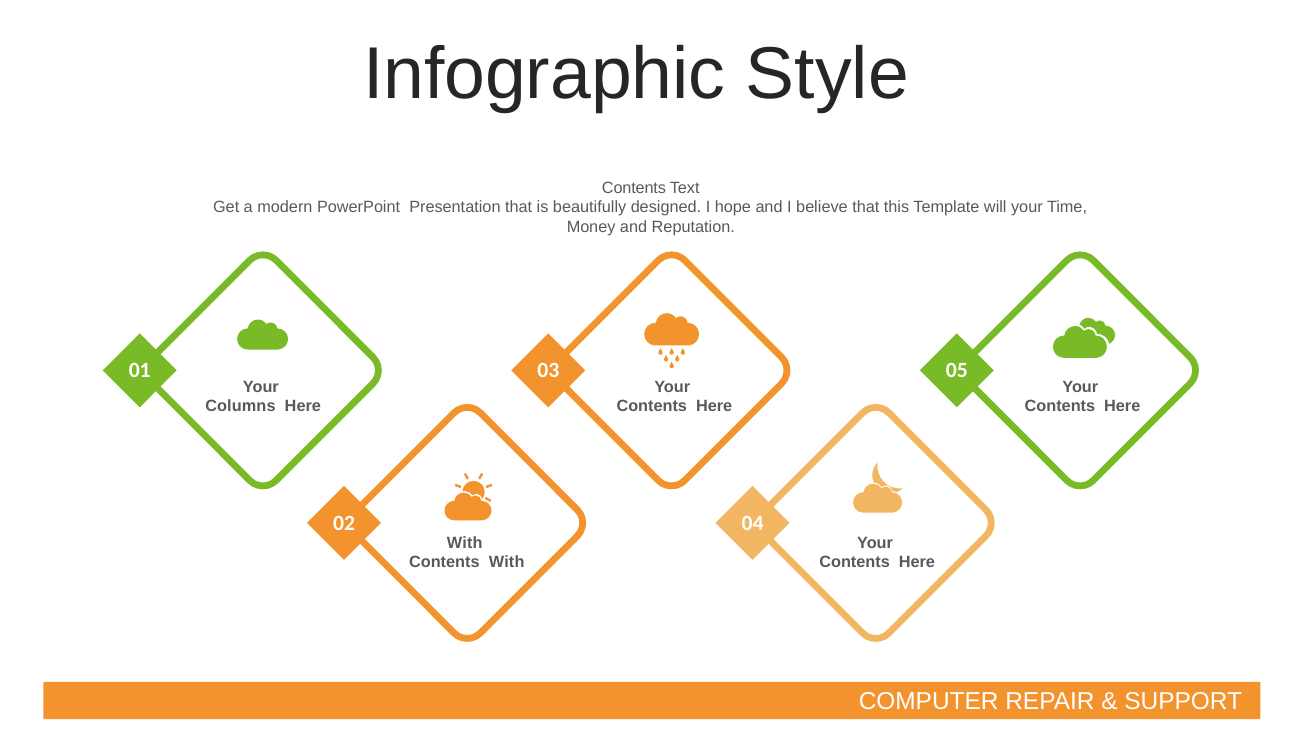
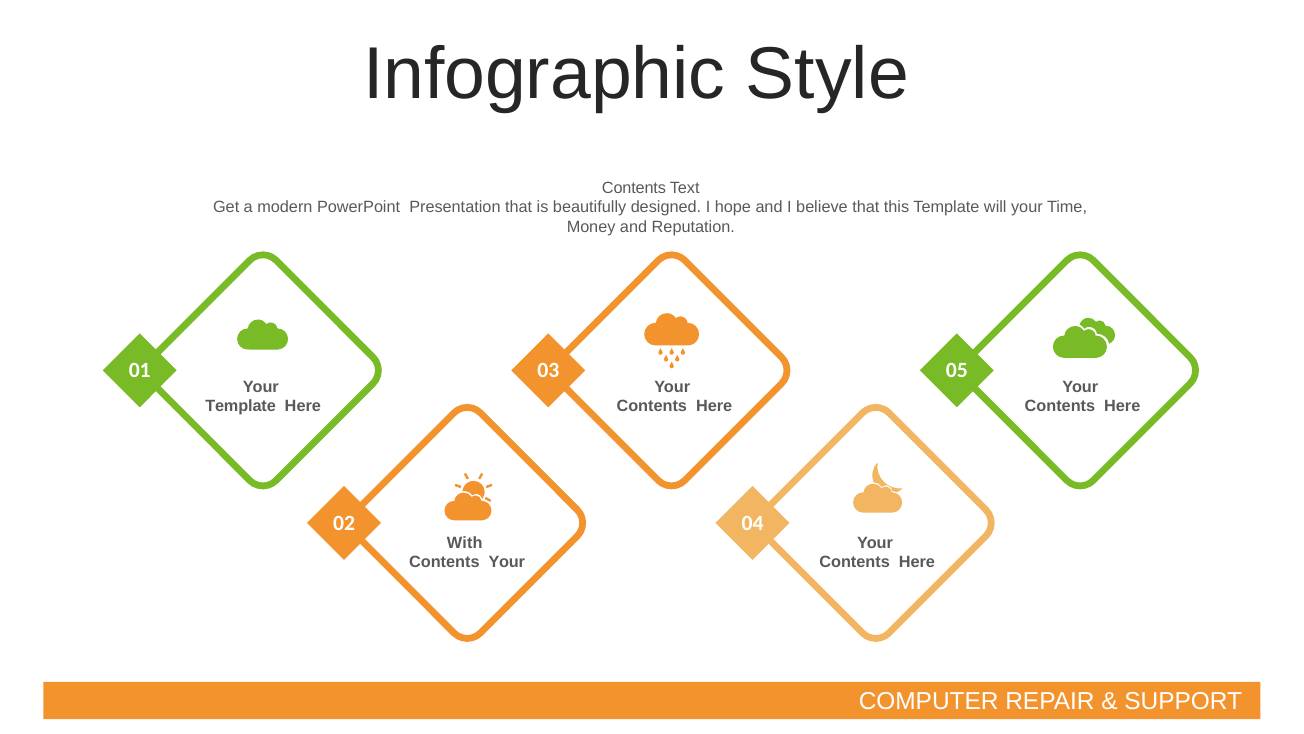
Columns: Columns -> Template (241, 406)
Contents With: With -> Your (507, 562)
